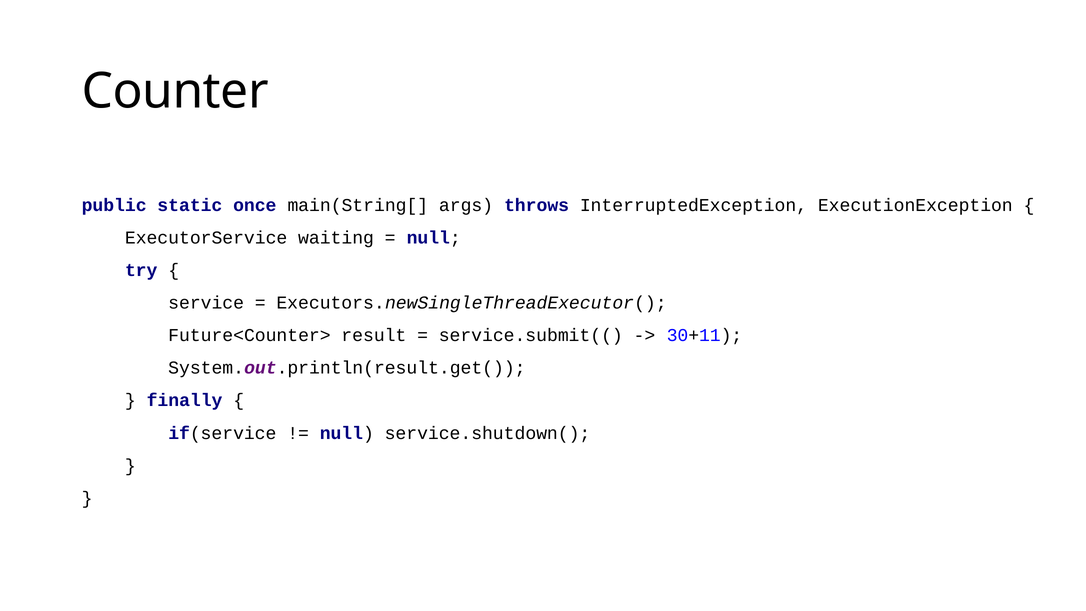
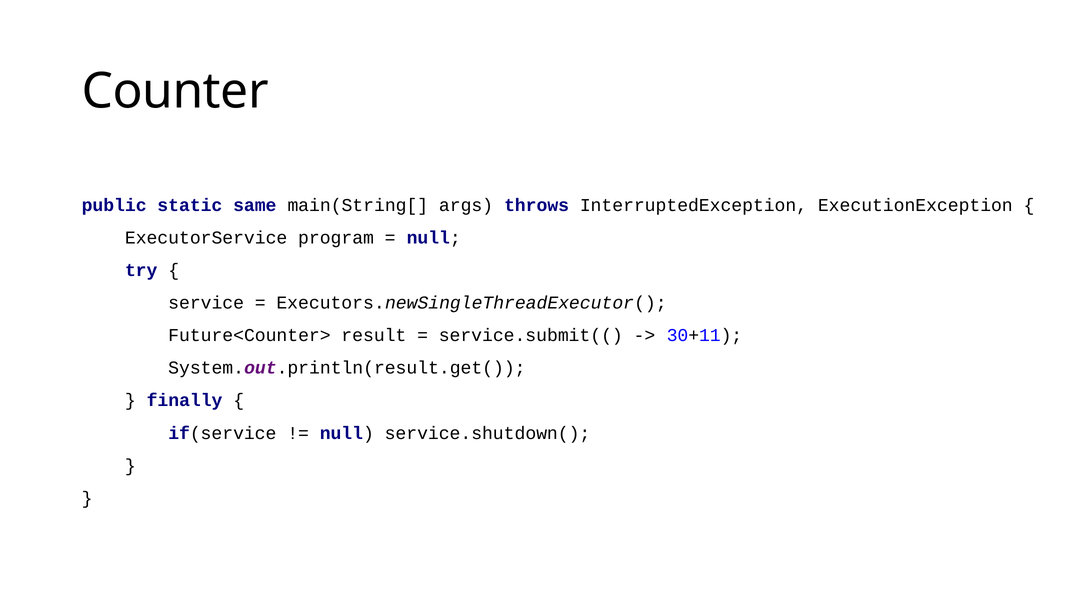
once: once -> same (255, 205)
waiting: waiting -> program (336, 238)
